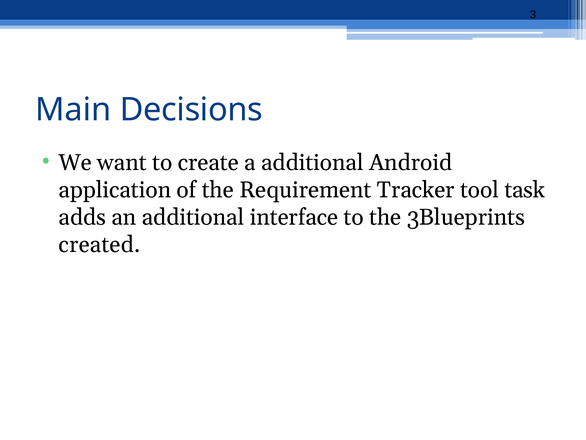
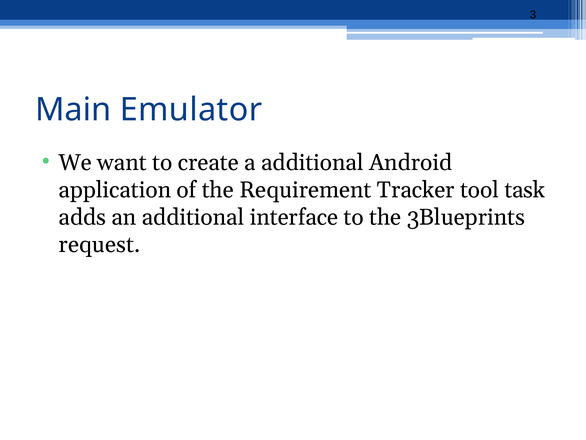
Decisions: Decisions -> Emulator (191, 110)
created: created -> request (99, 244)
